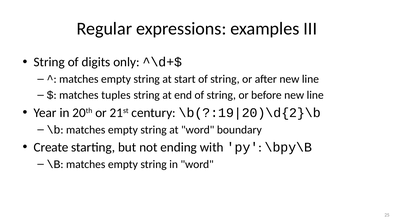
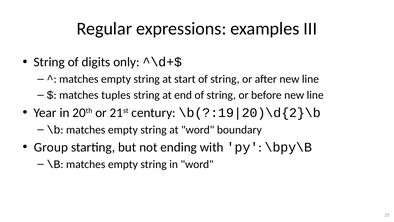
Create: Create -> Group (51, 147)
